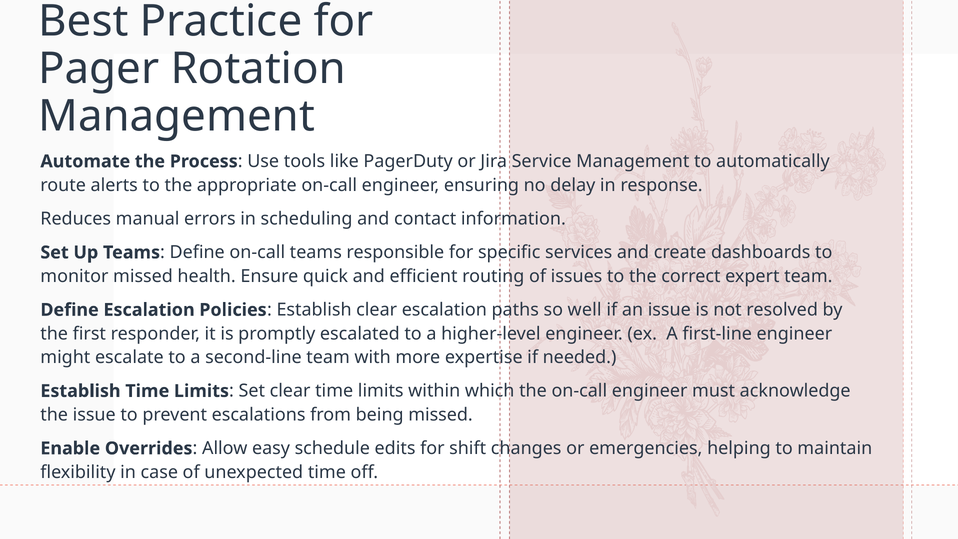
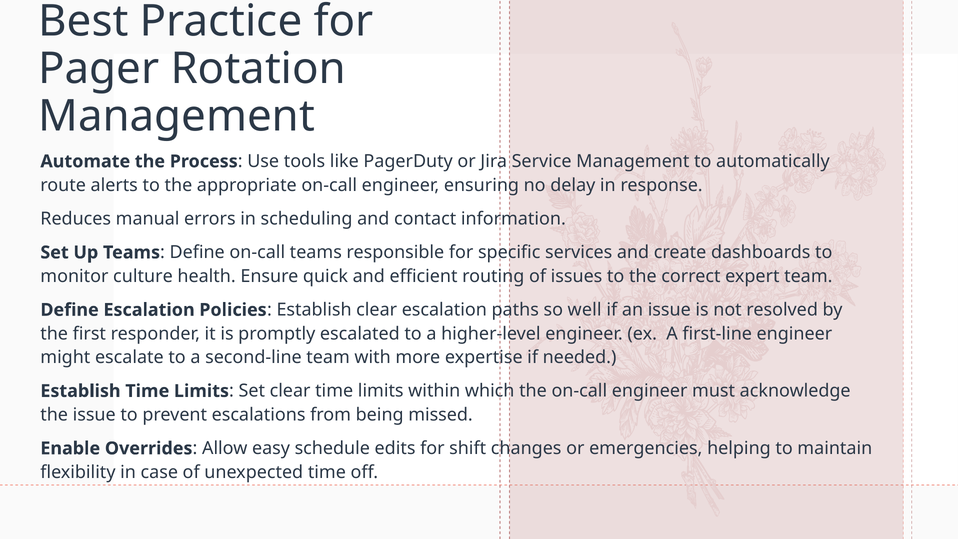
monitor missed: missed -> culture (143, 276)
